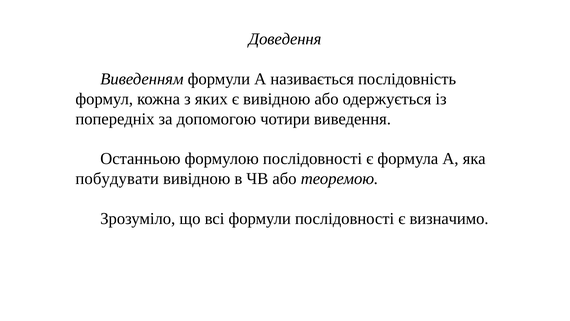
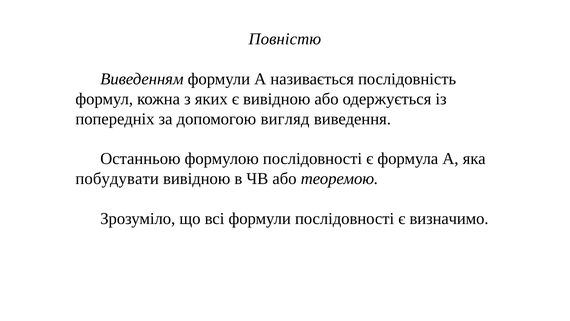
Доведення: Доведення -> Повністю (285, 39)
чотири: чотири -> вигляд (285, 119)
